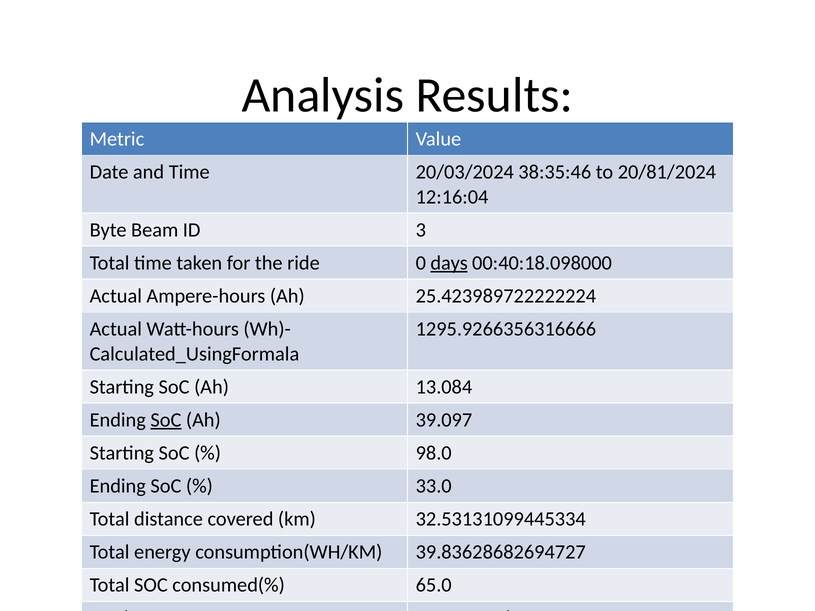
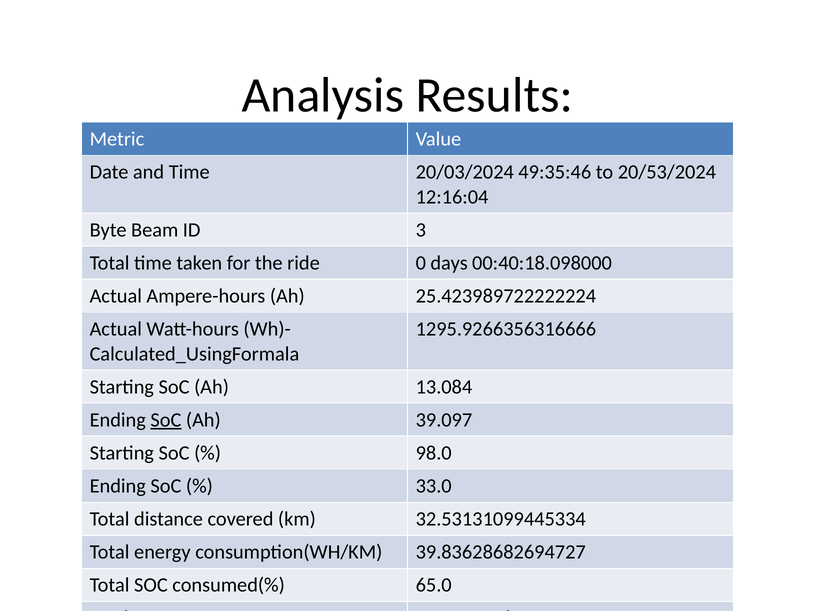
38:35:46: 38:35:46 -> 49:35:46 (555, 172)
20/81/2024: 20/81/2024 -> 20/53/2024 (667, 172)
days underline: present -> none (449, 263)
